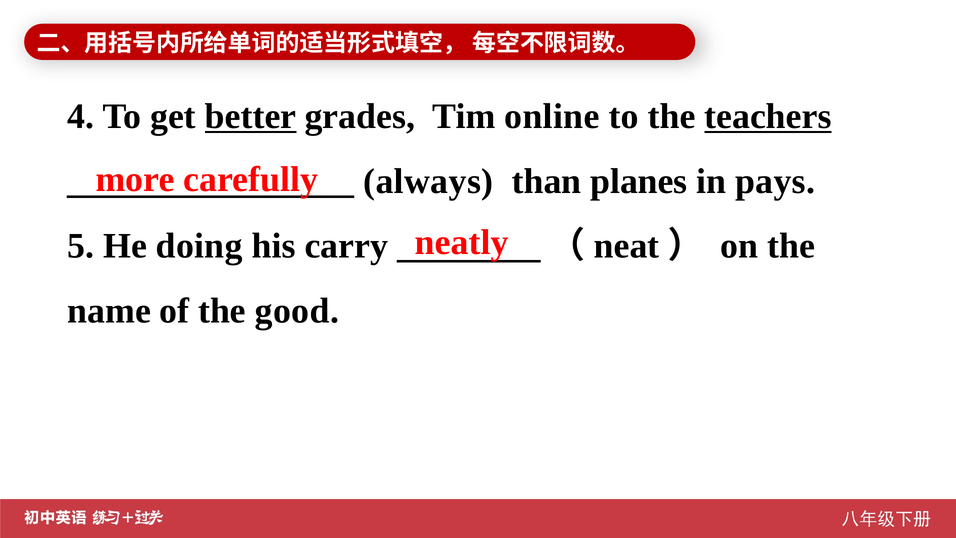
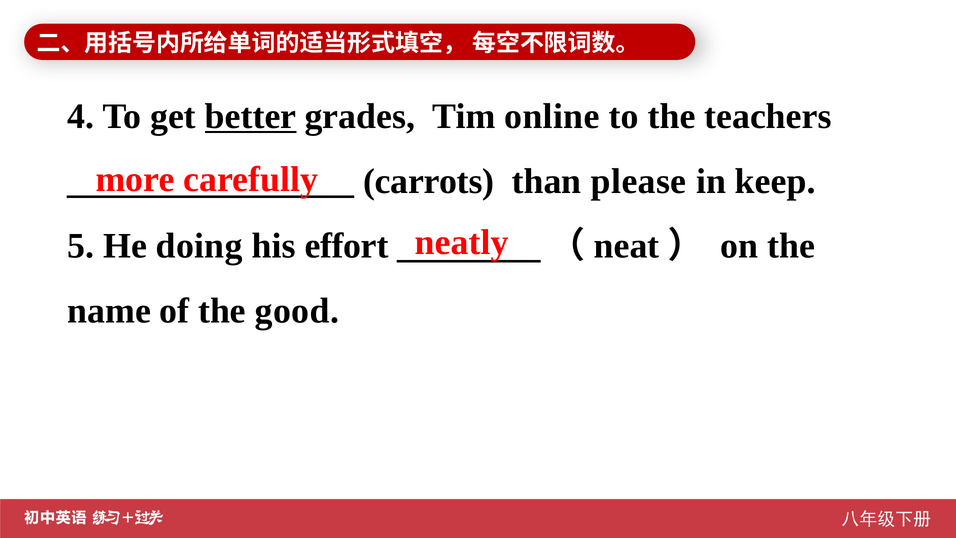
teachers underline: present -> none (768, 117)
always: always -> carrots (429, 181)
planes: planes -> please (639, 181)
pays: pays -> keep (775, 181)
carry: carry -> effort (346, 246)
